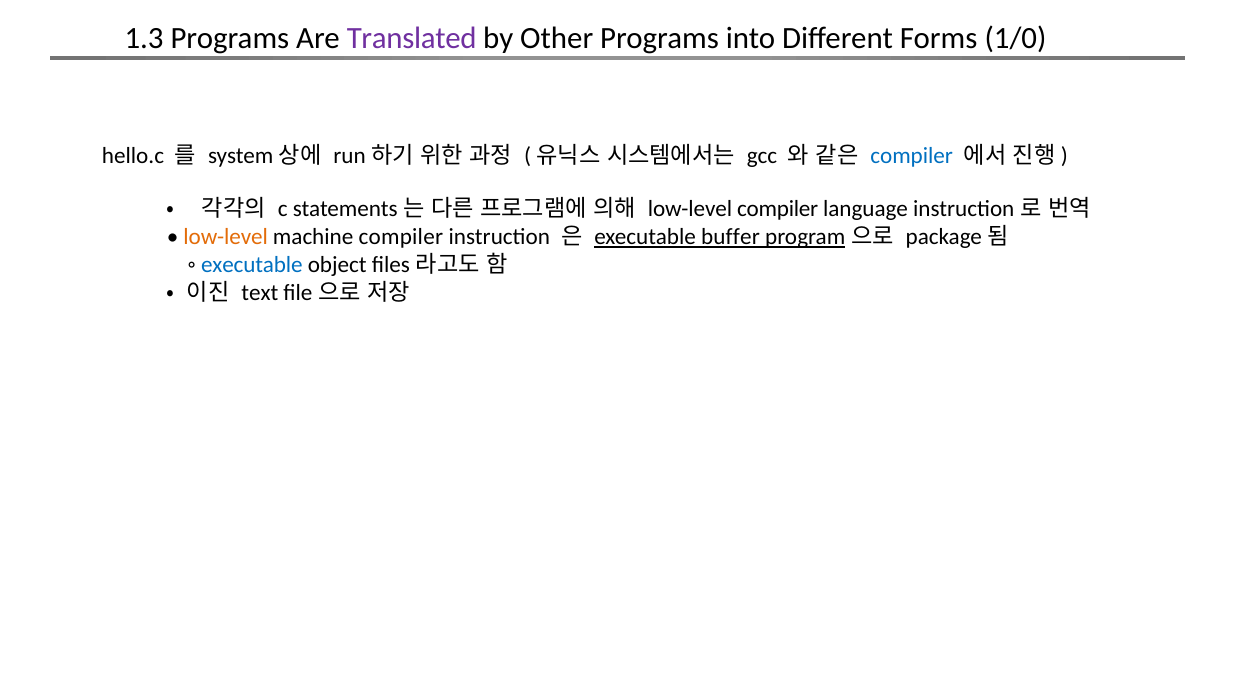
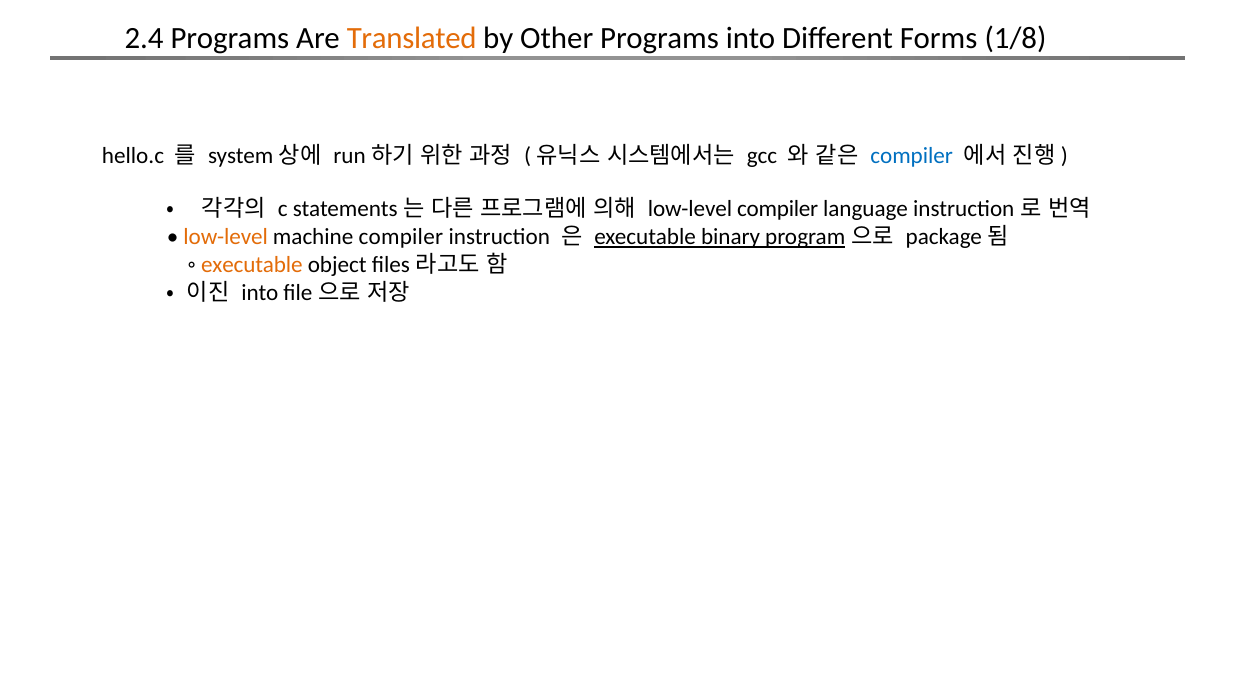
1.3: 1.3 -> 2.4 (144, 38)
Translated colour: purple -> orange (412, 38)
1/0: 1/0 -> 1/8 (1015, 38)
buffer: buffer -> binary (731, 237)
executable colour: blue -> orange (252, 265)
text: text -> into (260, 292)
